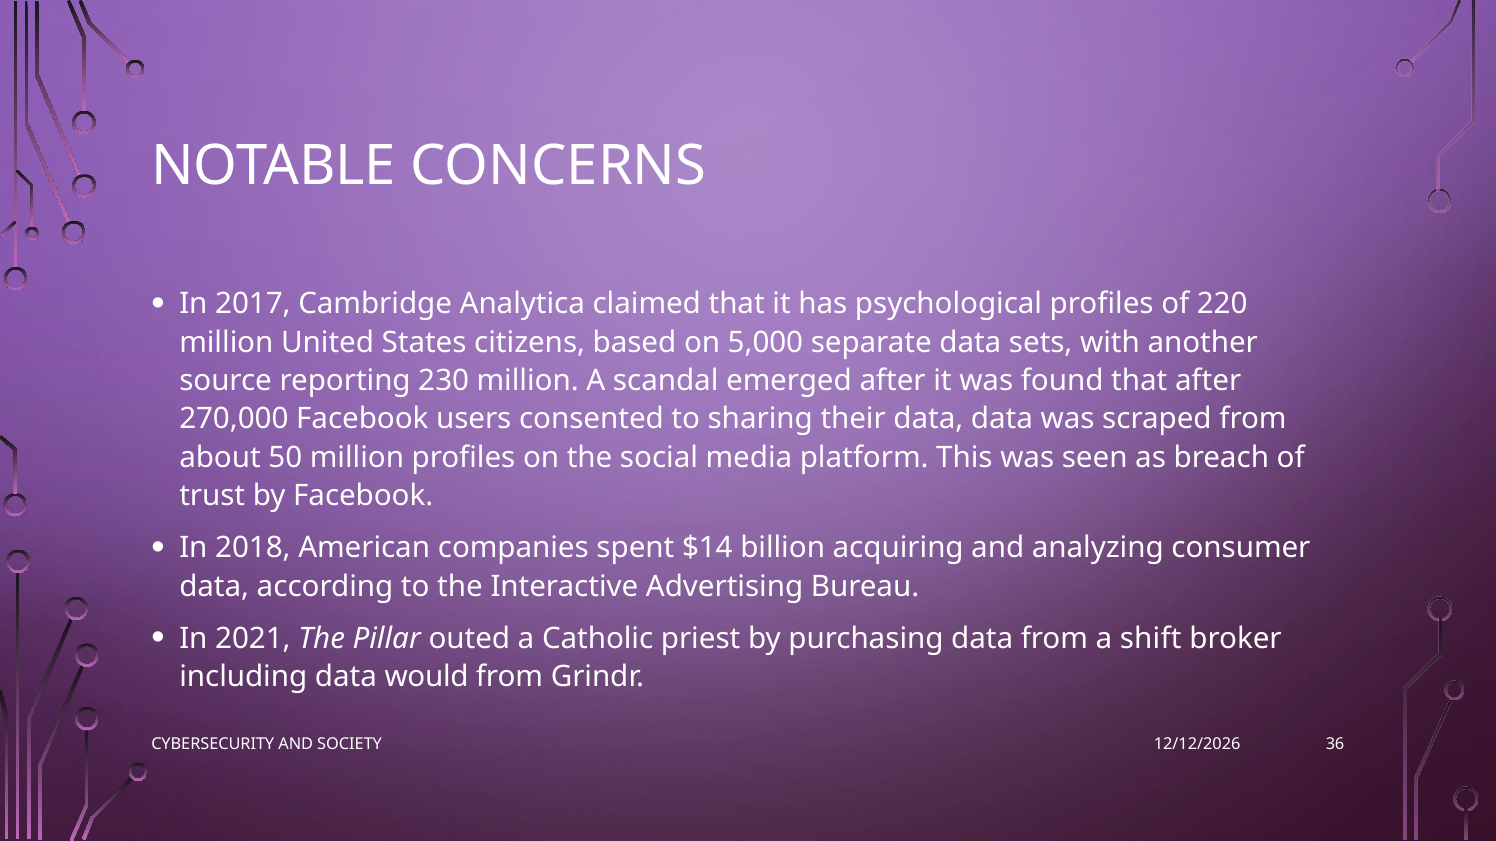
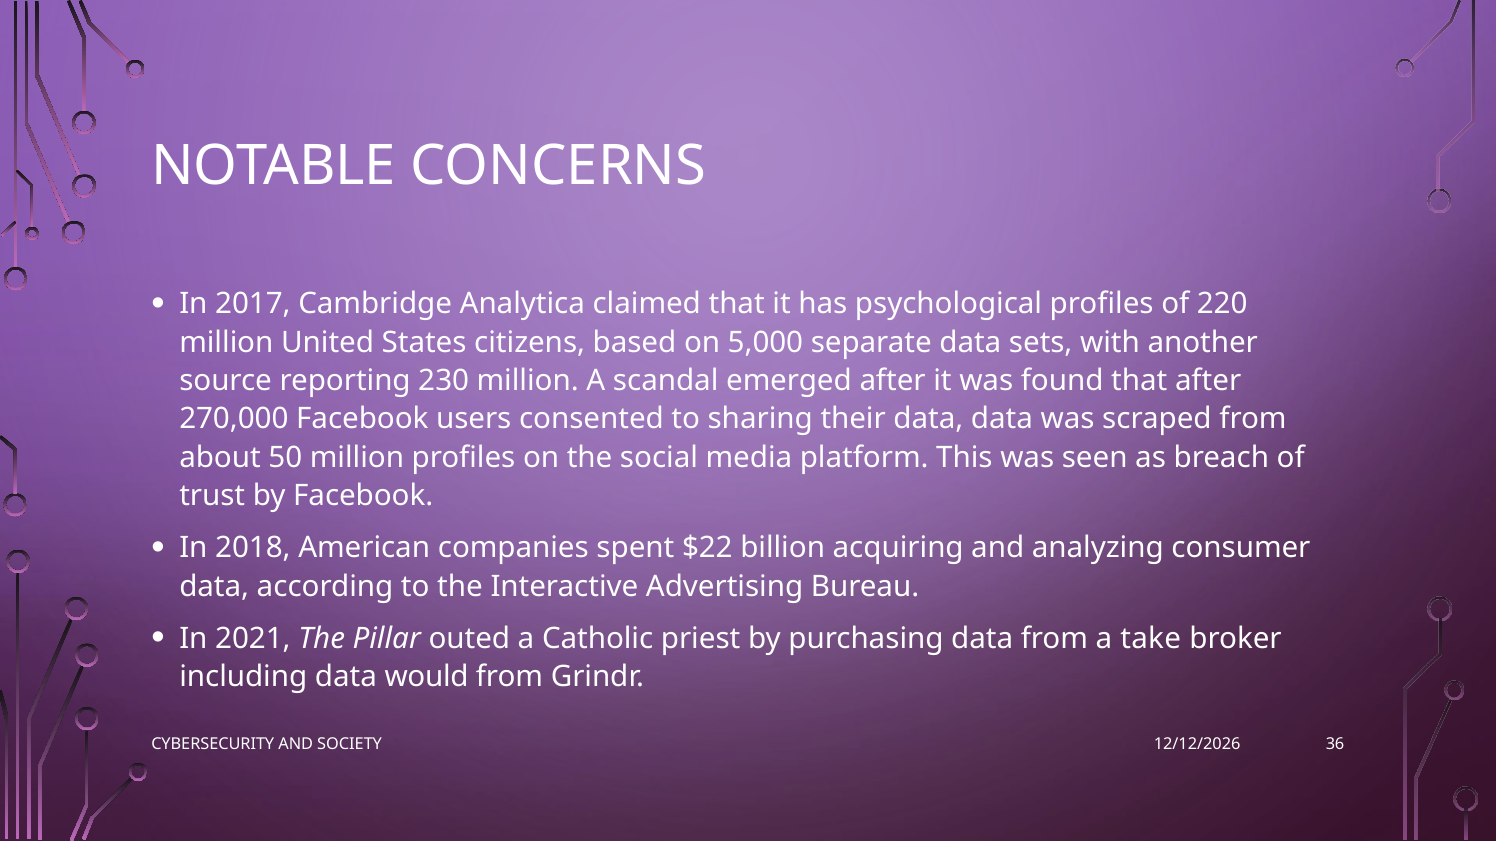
$14: $14 -> $22 (707, 548)
shift: shift -> take (1151, 639)
